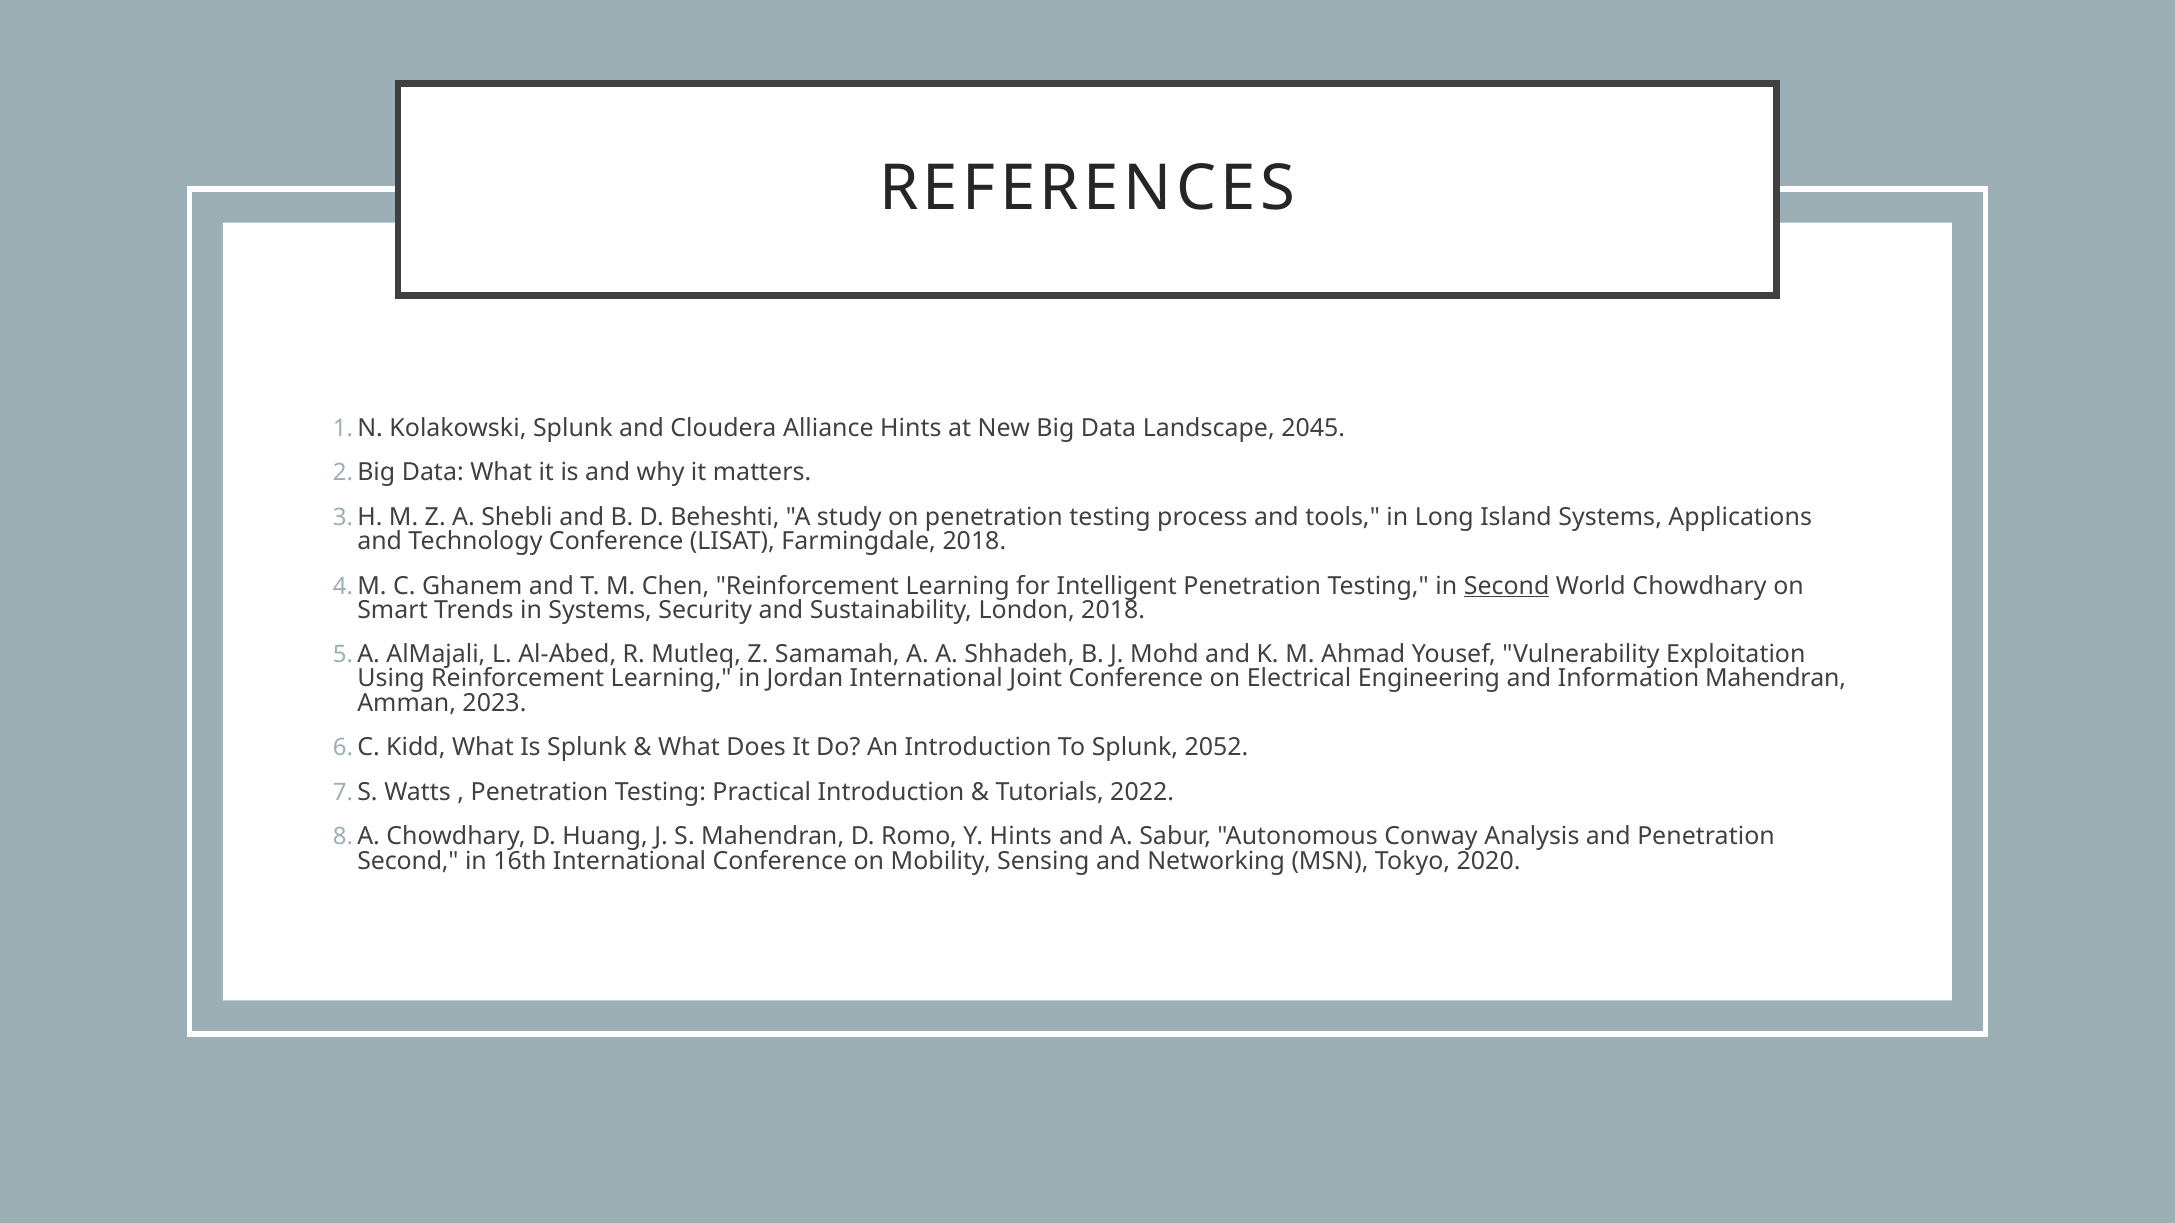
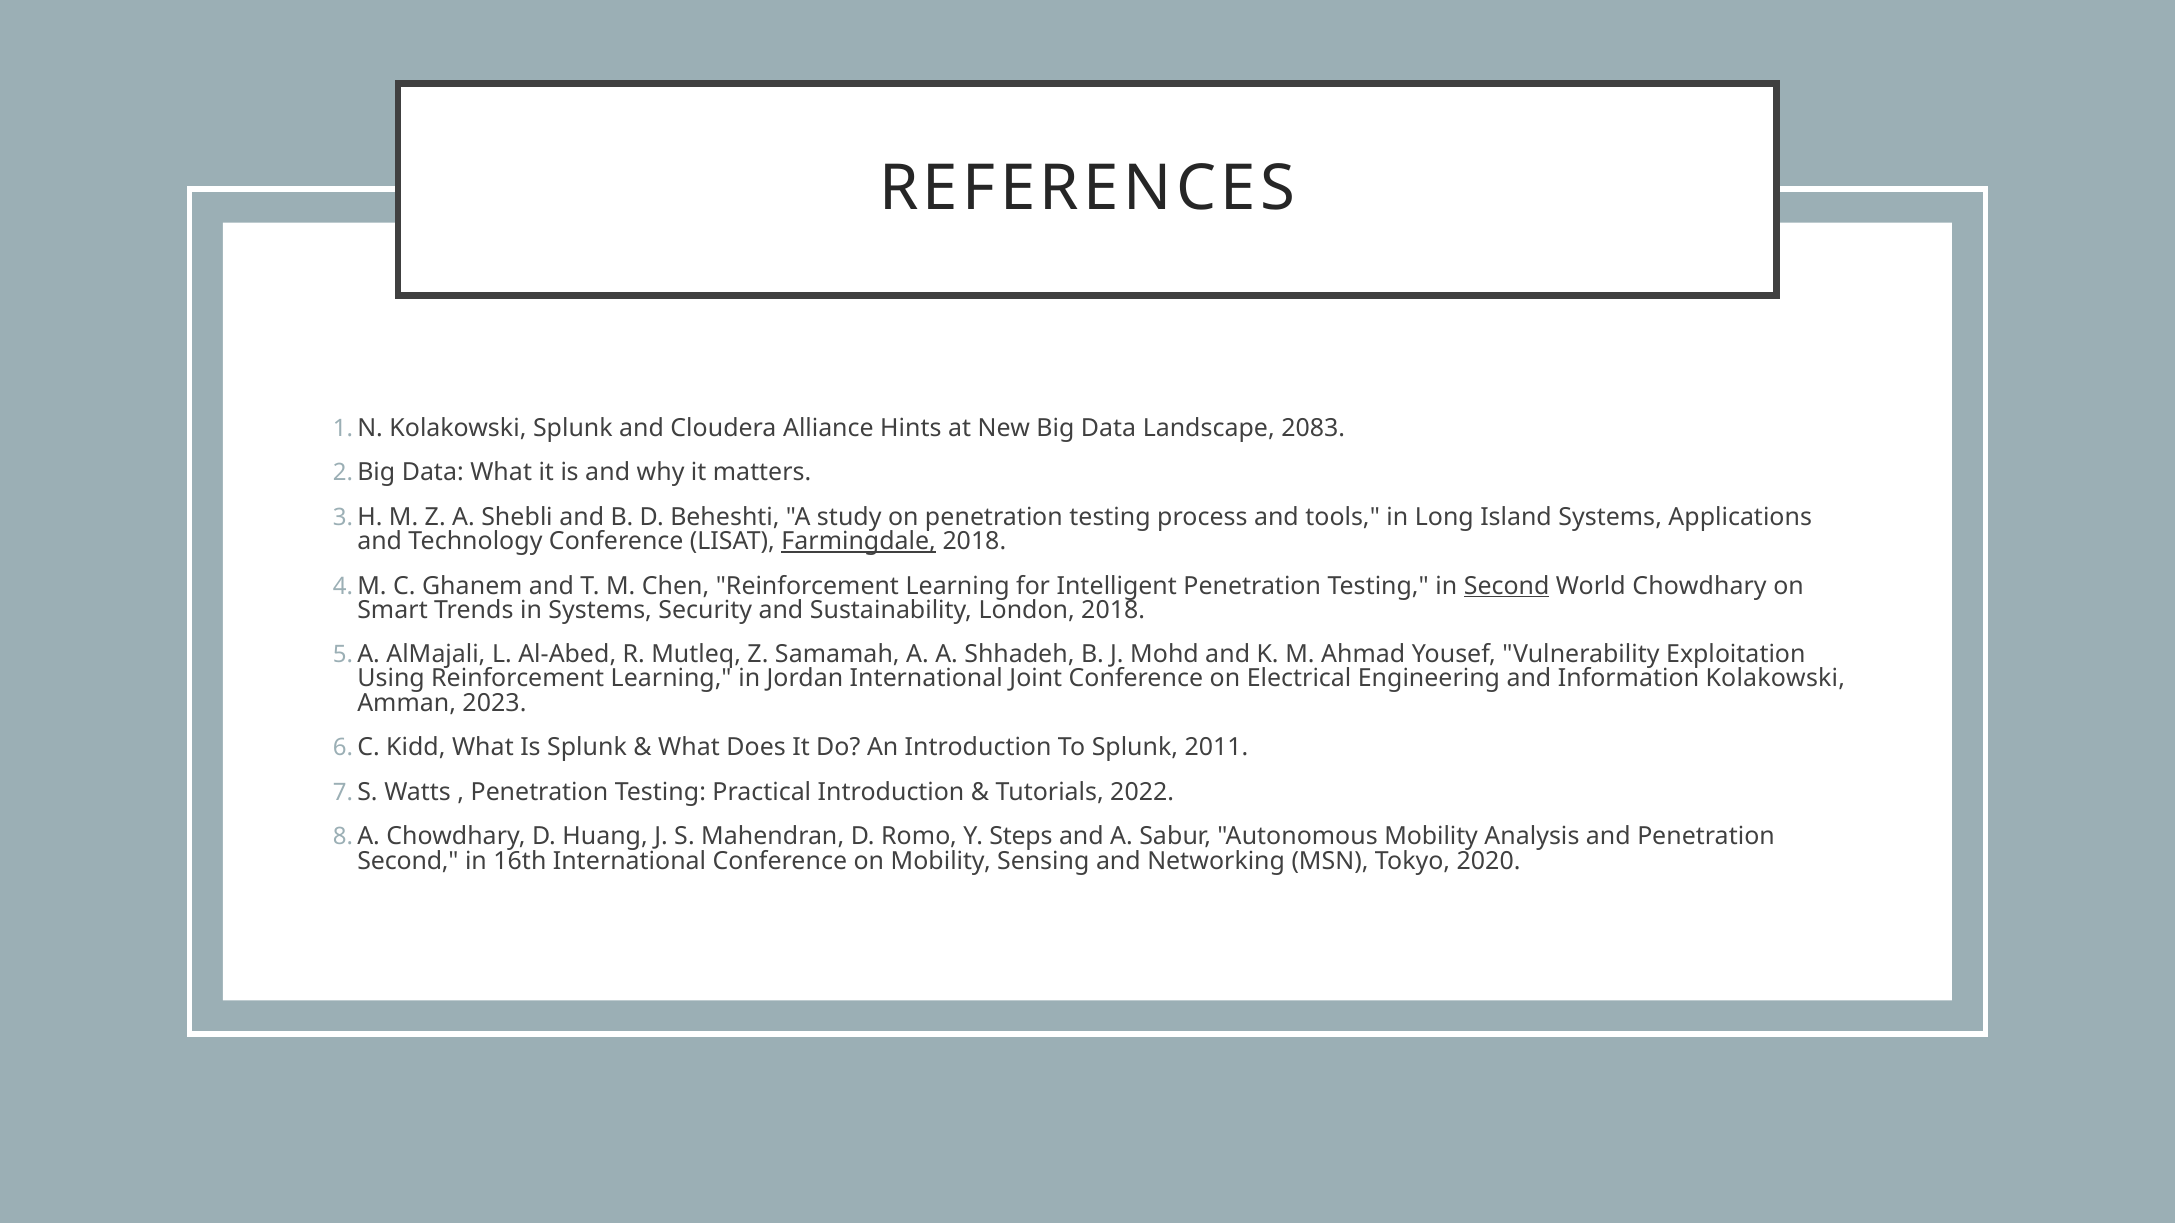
2045: 2045 -> 2083 (1313, 428)
Farmingdale underline: none -> present (859, 541)
Information Mahendran: Mahendran -> Kolakowski (1775, 679)
2052: 2052 -> 2011 (1217, 748)
Y Hints: Hints -> Steps (1021, 837)
Autonomous Conway: Conway -> Mobility (1431, 837)
